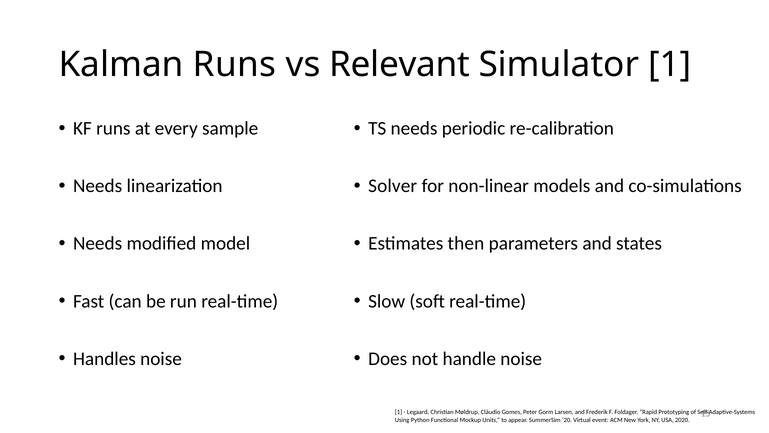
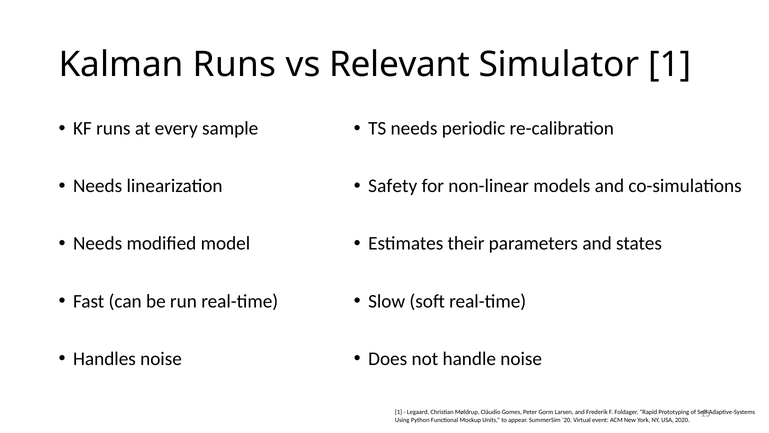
Solver: Solver -> Safety (393, 186)
then: then -> their (466, 243)
